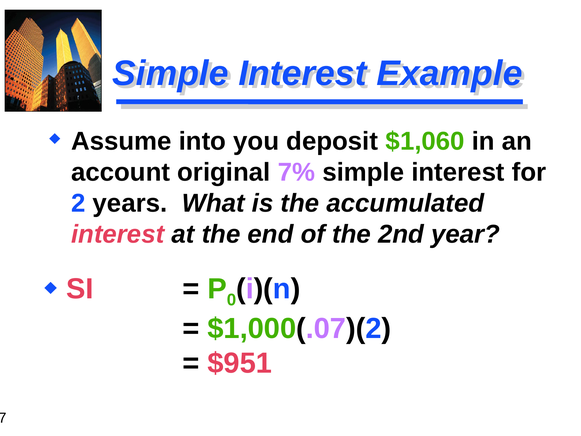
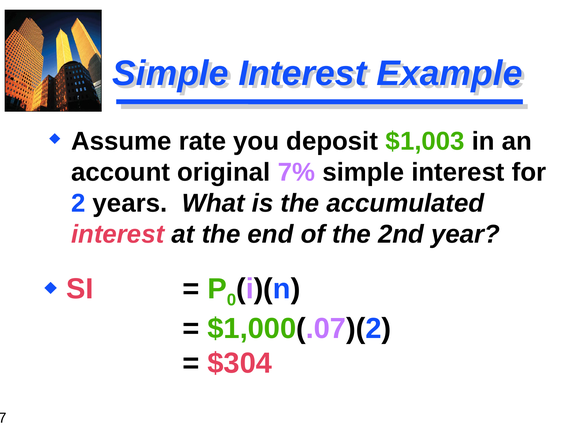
into: into -> rate (202, 141)
$1,060: $1,060 -> $1,003 (425, 141)
$951: $951 -> $304 (240, 363)
